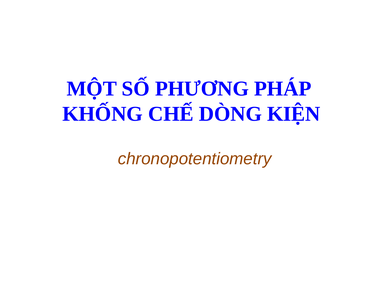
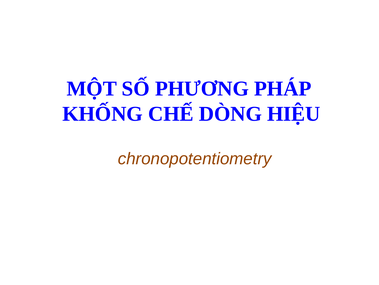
KIỆN: KIỆN -> HIỆU (294, 114)
